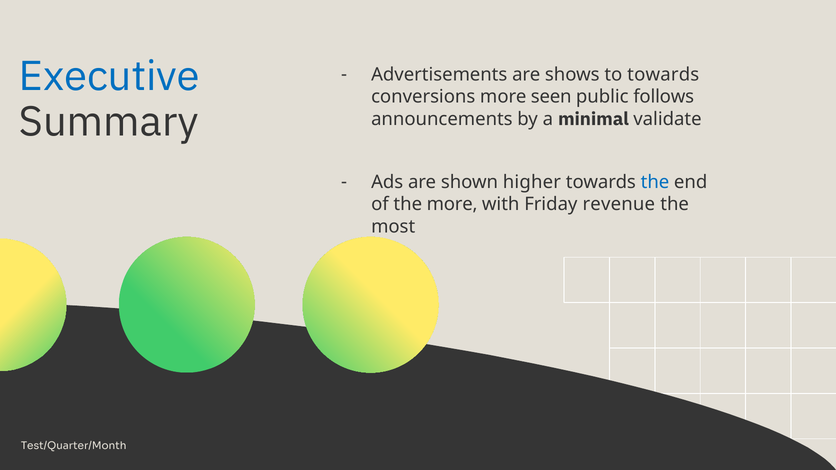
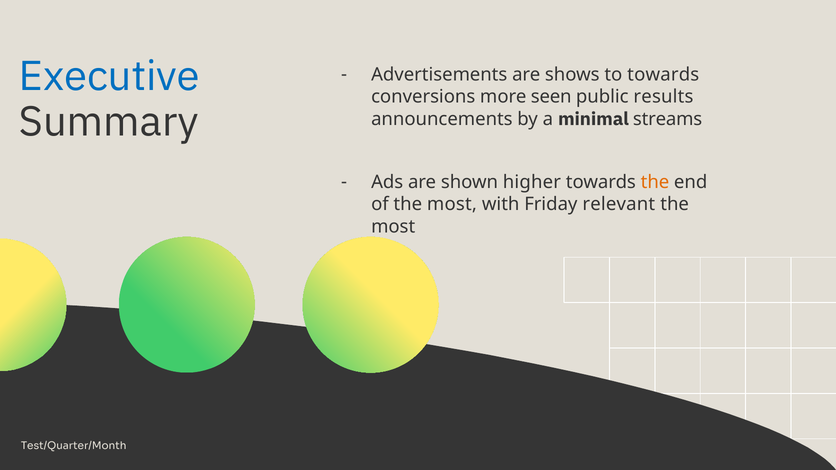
follows: follows -> results (663, 97)
validate: validate -> streams (668, 119)
the colour: blue -> orange (655, 182)
of the more: more -> most (452, 204)
revenue: revenue -> relevant (619, 204)
